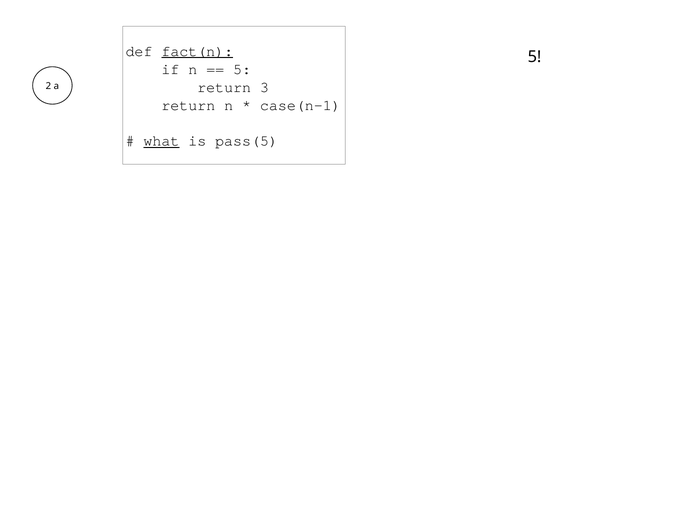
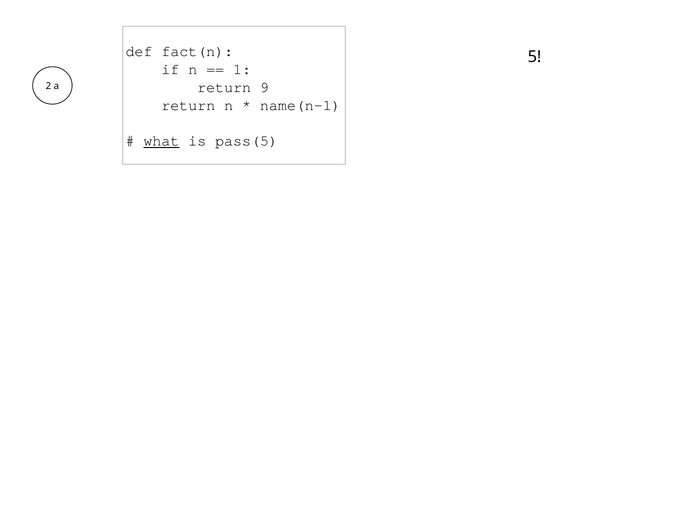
fact(n underline: present -> none (197, 51)
5: 5 -> 1 (242, 69)
3: 3 -> 9 (264, 87)
case(n-1: case(n-1 -> name(n-1 (300, 105)
